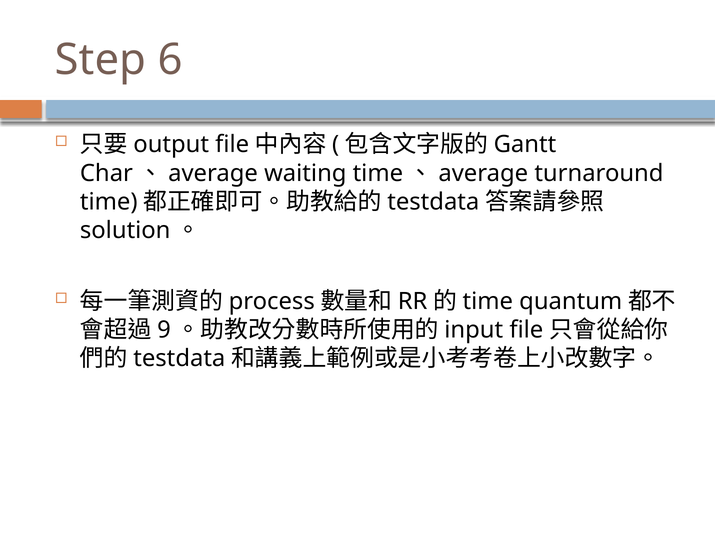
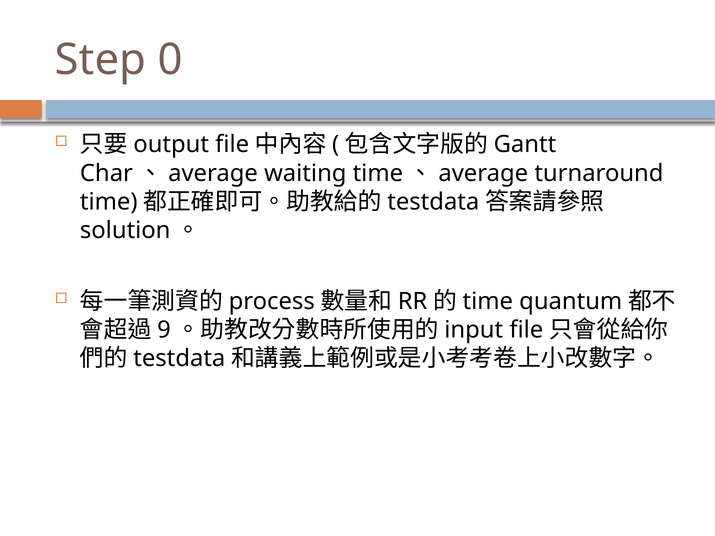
6: 6 -> 0 (170, 60)
